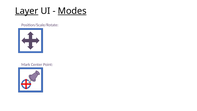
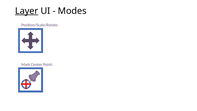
Modes underline: present -> none (72, 11)
